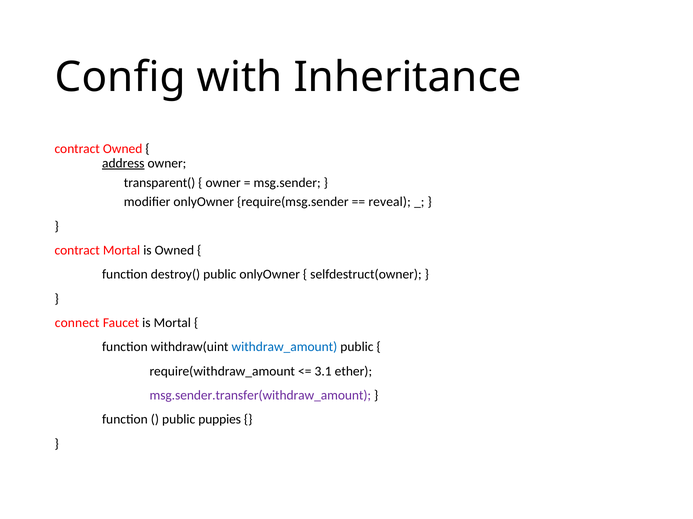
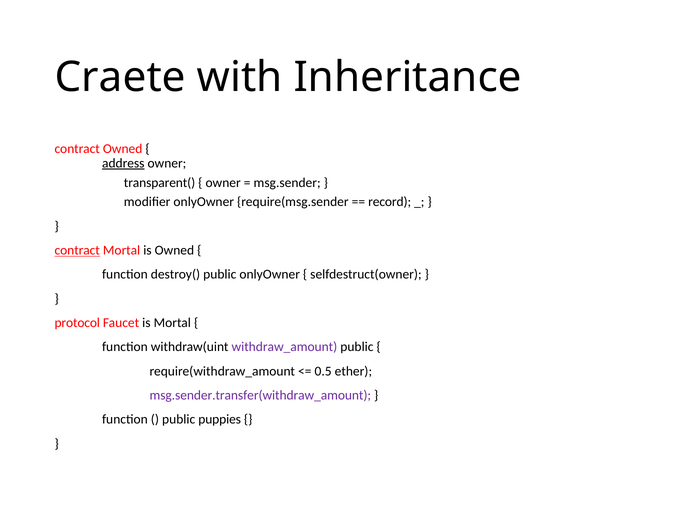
Config: Config -> Craete (120, 78)
reveal: reveal -> record (390, 202)
contract underline: none -> present (77, 251)
connect: connect -> protocol (77, 323)
withdraw_amount colour: blue -> purple (284, 348)
3.1: 3.1 -> 0.5 (323, 372)
